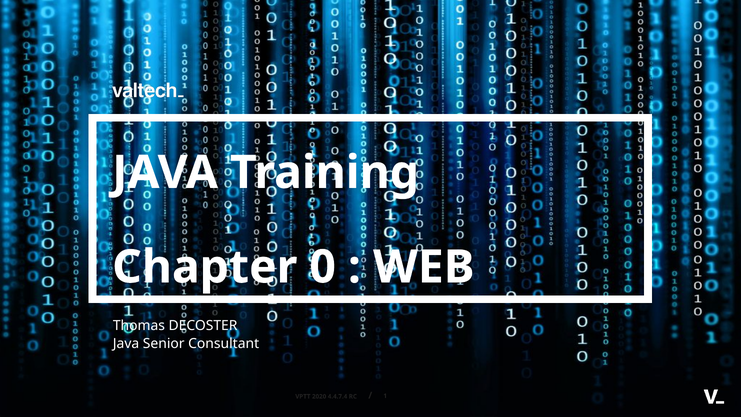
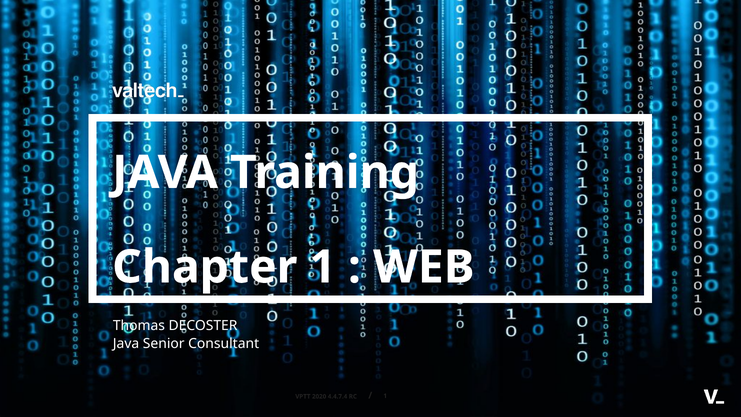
Chapter 0: 0 -> 1 (323, 267)
